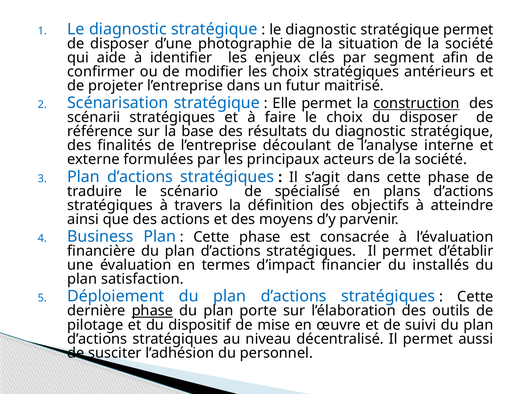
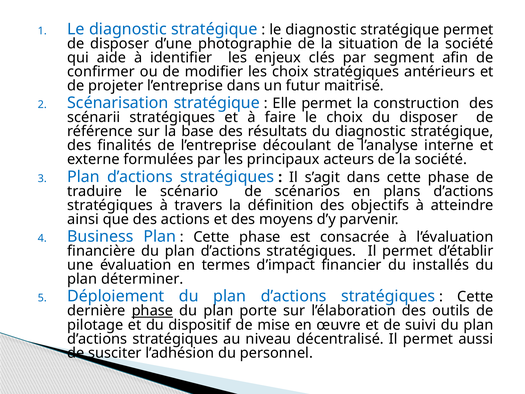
construction underline: present -> none (417, 103)
spécialisé: spécialisé -> scénarios (307, 191)
satisfaction: satisfaction -> déterminer (142, 279)
